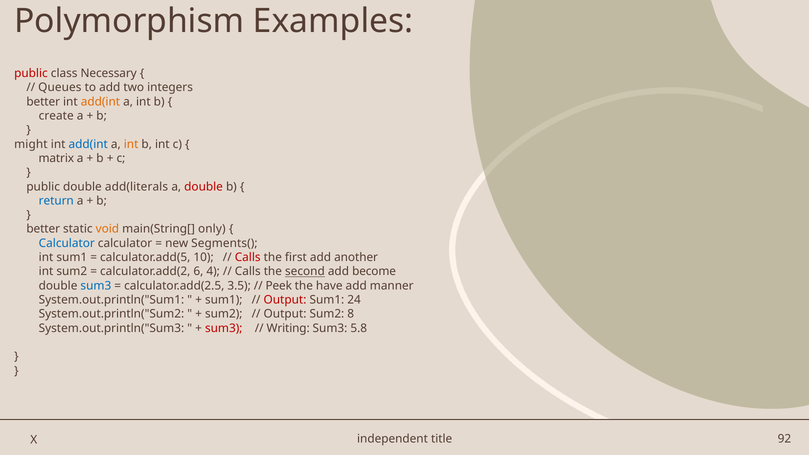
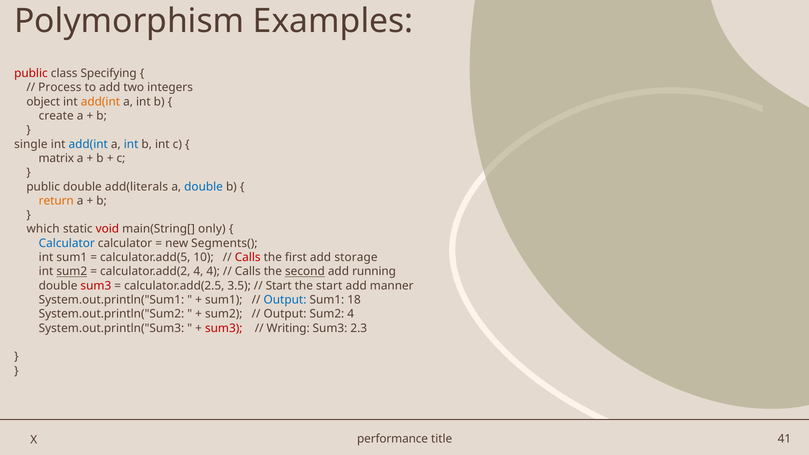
Necessary: Necessary -> Specifying (109, 73)
Queues: Queues -> Process (60, 87)
better: better -> object (43, 102)
might: might -> single (31, 144)
int colour: orange -> blue (131, 144)
double colour: red -> blue (204, 187)
return colour: blue -> orange (56, 201)
better: better -> which (43, 229)
void colour: orange -> red (107, 229)
another: another -> storage (356, 257)
sum2 underline: none -> present (72, 272)
calculator.add(2 6: 6 -> 4 (198, 272)
become: become -> running (374, 272)
sum3 colour: blue -> red (96, 286)
Peek: Peek -> Start (279, 286)
the have: have -> start (329, 286)
Output colour: red -> blue (285, 300)
24: 24 -> 18 (354, 300)
Sum2 8: 8 -> 4 (351, 314)
5.8: 5.8 -> 2.3 (359, 328)
independent: independent -> performance (393, 439)
92: 92 -> 41 (784, 439)
